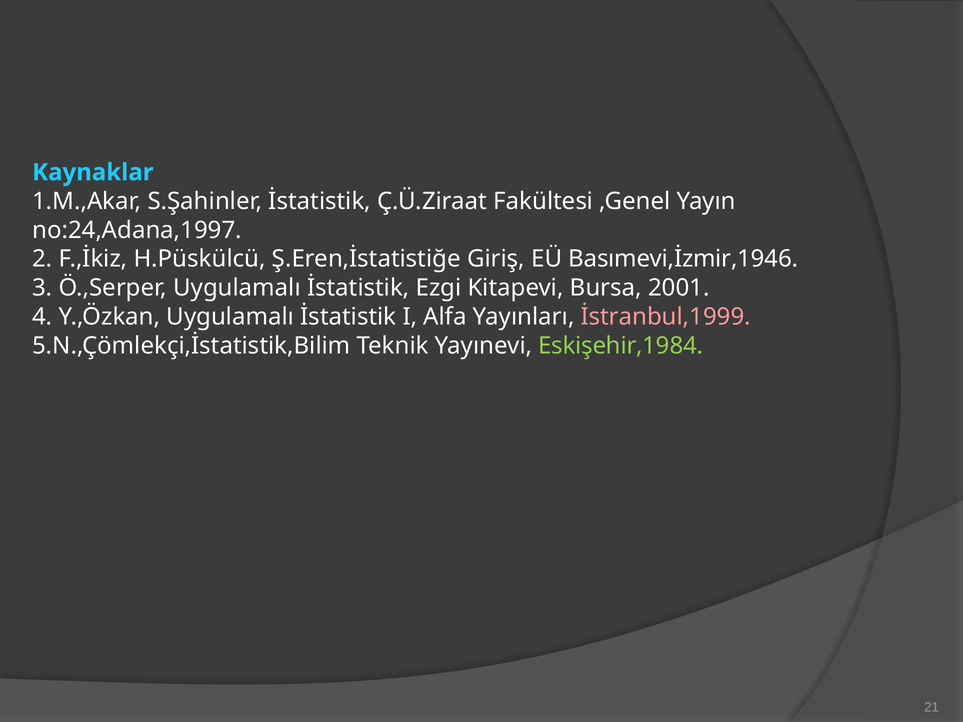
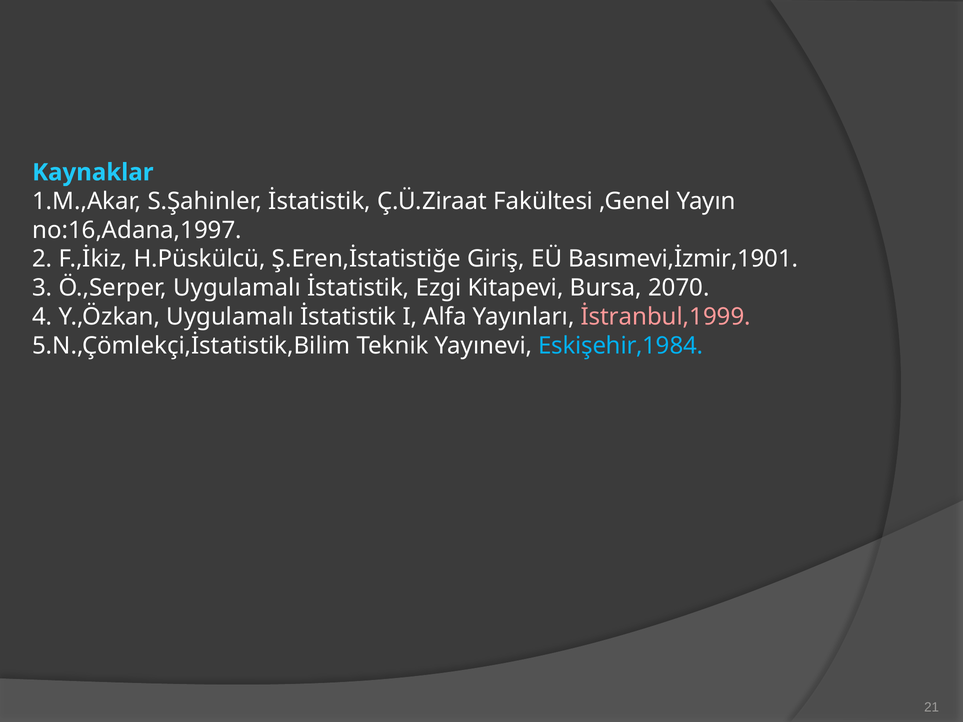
no:24,Adana,1997: no:24,Adana,1997 -> no:16,Adana,1997 (137, 230)
Basımevi,İzmir,1946: Basımevi,İzmir,1946 -> Basımevi,İzmir,1901 (683, 259)
2001: 2001 -> 2070 (679, 288)
Eskişehir,1984 colour: light green -> light blue (621, 346)
